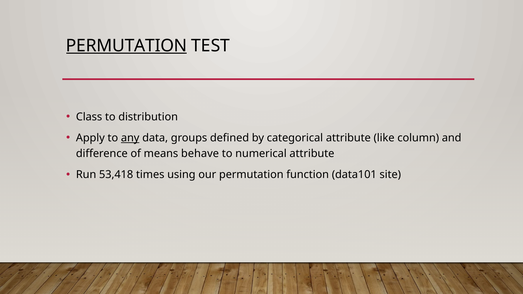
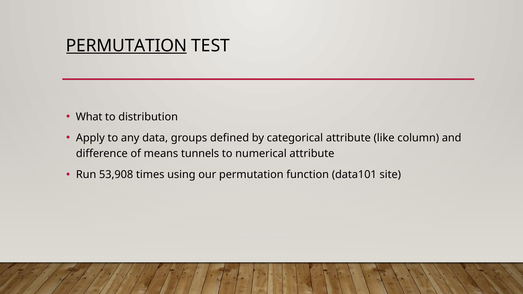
Class: Class -> What (89, 117)
any underline: present -> none (130, 138)
behave: behave -> tunnels (200, 154)
53,418: 53,418 -> 53,908 (116, 175)
